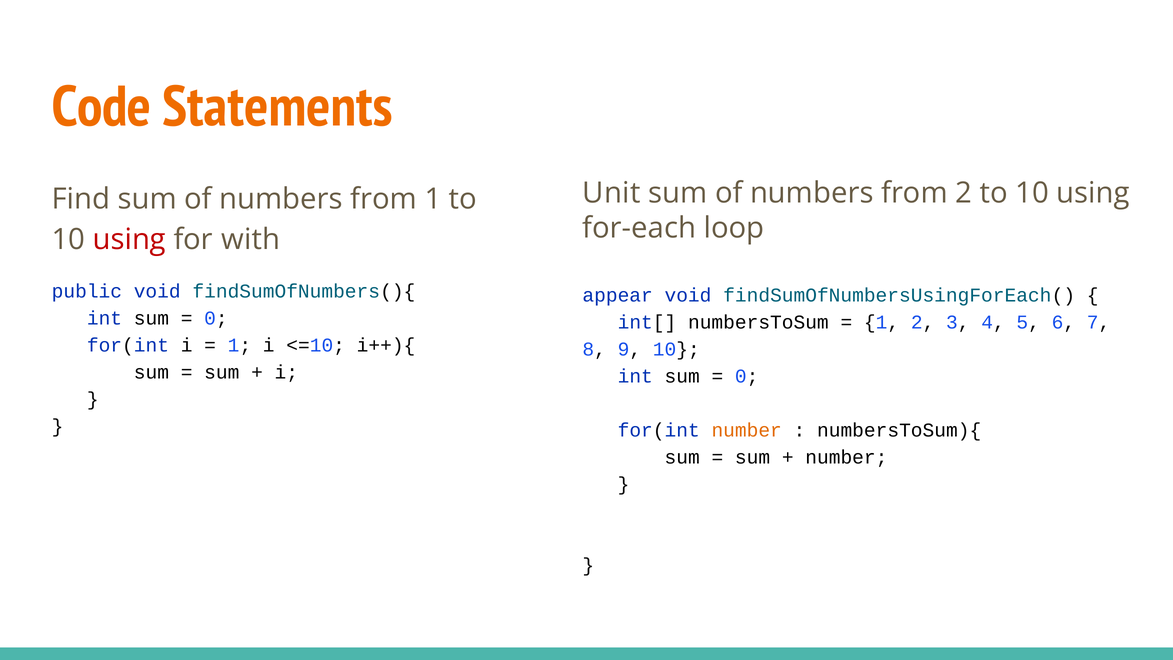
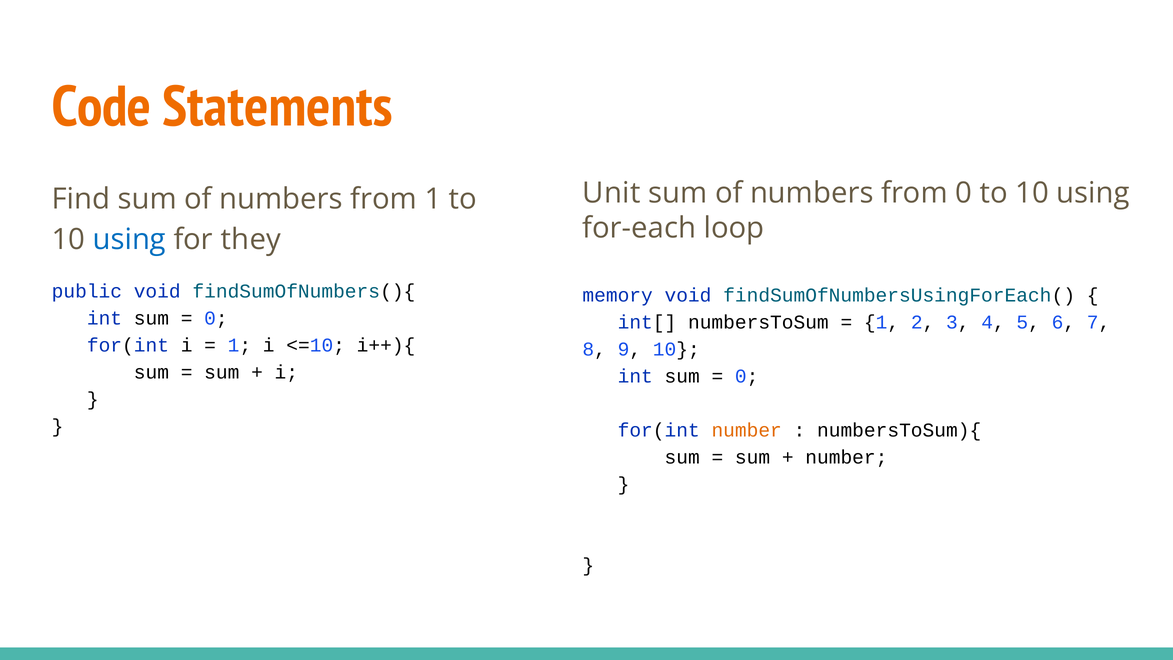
from 2: 2 -> 0 (964, 193)
using colour: red -> blue (129, 240)
with: with -> they (251, 240)
appear: appear -> memory (618, 295)
